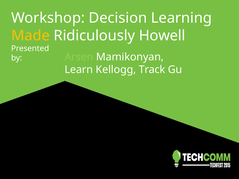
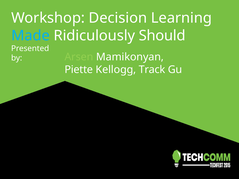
Made colour: yellow -> light blue (31, 36)
Howell: Howell -> Should (162, 36)
Learn: Learn -> Piette (79, 70)
